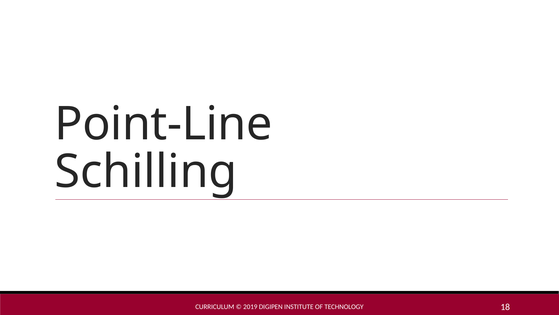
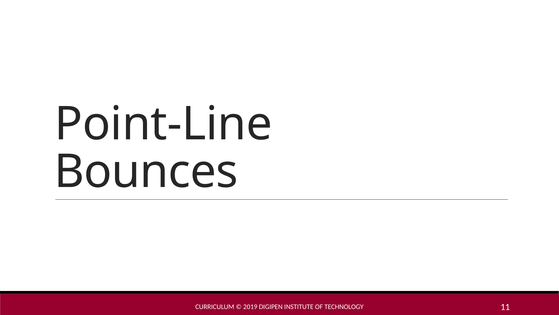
Schilling: Schilling -> Bounces (146, 171)
18: 18 -> 11 (505, 307)
